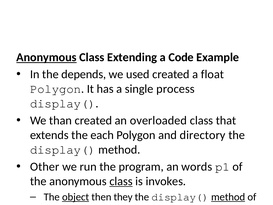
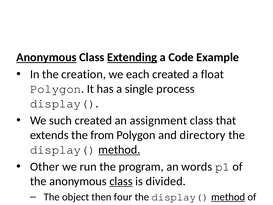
Extending underline: none -> present (132, 57)
depends: depends -> creation (84, 74)
used: used -> each (138, 74)
than: than -> such (61, 120)
overloaded: overloaded -> assignment (158, 120)
each: each -> from (102, 135)
method underline: none -> present (119, 150)
invokes: invokes -> divided (166, 181)
object underline: present -> none (76, 197)
they: they -> four (123, 197)
